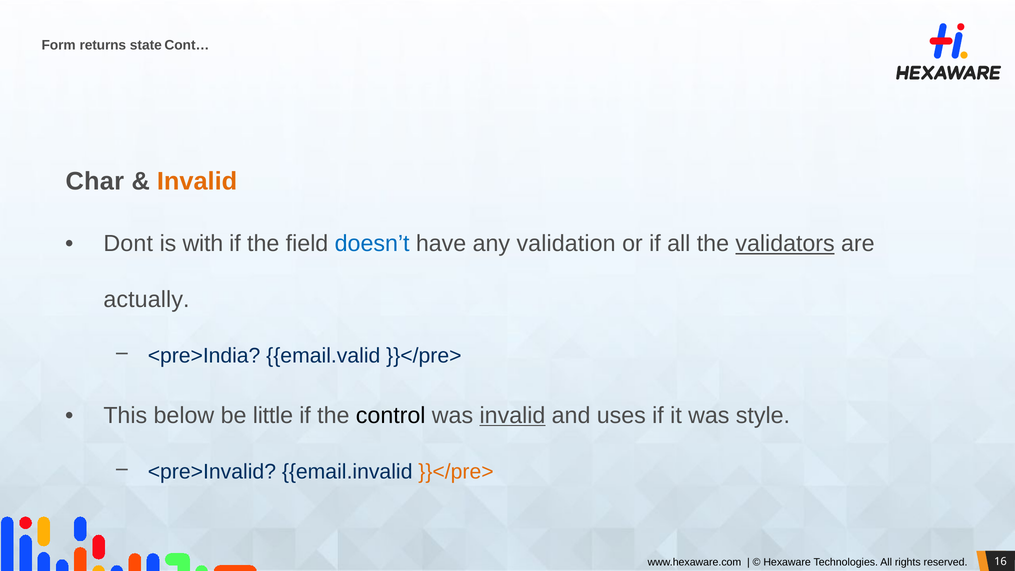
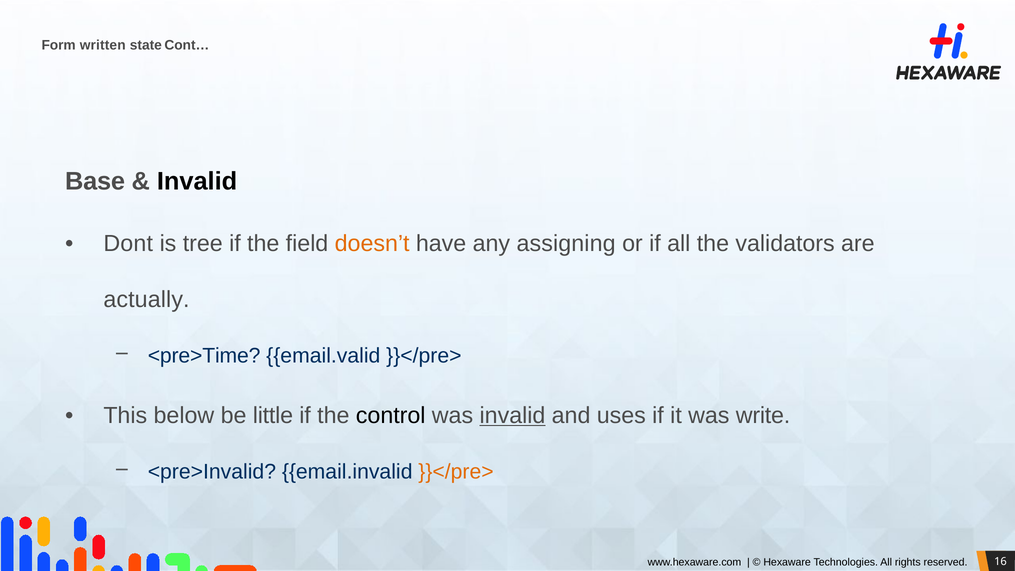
returns: returns -> written (103, 45)
Char: Char -> Base (95, 182)
Invalid colour: orange -> black (197, 182)
with: with -> tree (203, 244)
doesn’t colour: blue -> orange (372, 244)
validation: validation -> assigning (566, 244)
validators underline: present -> none (785, 244)
<pre>India: <pre>India -> <pre>Time (204, 356)
style: style -> write (763, 415)
